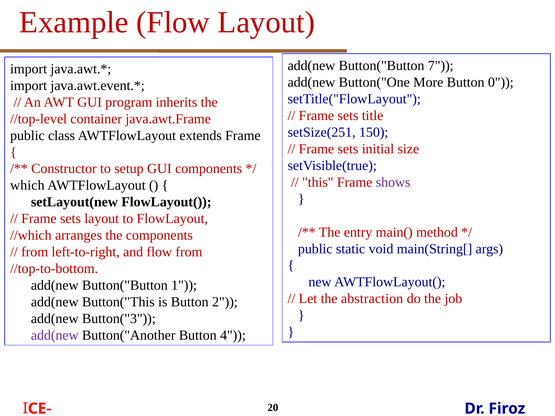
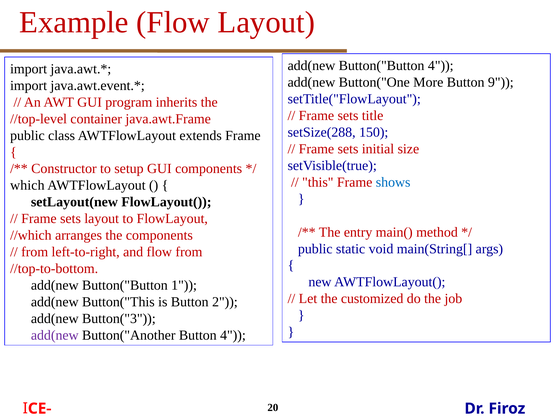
Button("Button 7: 7 -> 4 (441, 66)
0: 0 -> 9 (501, 82)
setSize(251: setSize(251 -> setSize(288 (322, 132)
shows colour: purple -> blue (393, 182)
abstraction: abstraction -> customized (372, 299)
